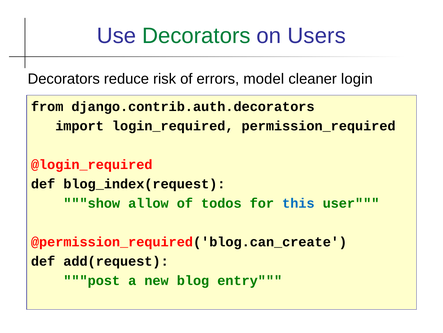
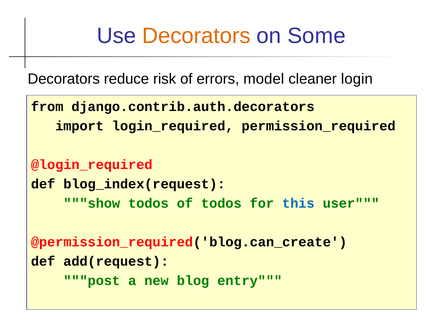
Decorators colour: green -> orange (196, 36)
Users: Users -> Some (317, 36)
show allow: allow -> todos (148, 203)
